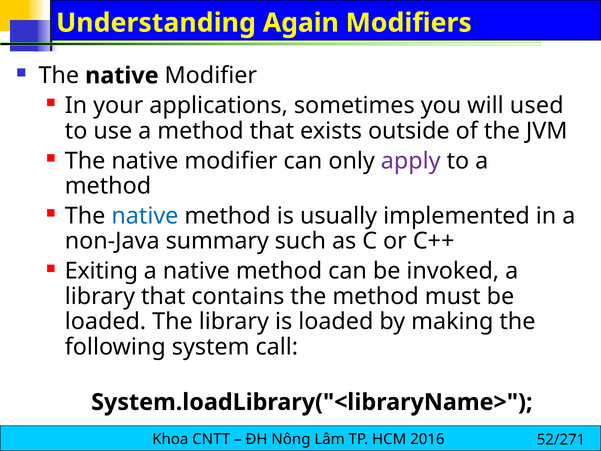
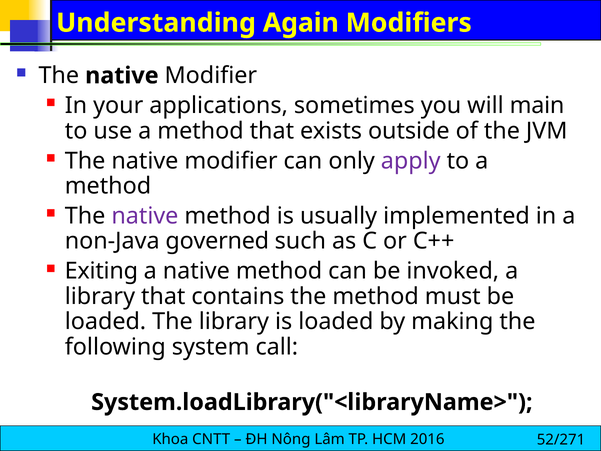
used: used -> main (537, 106)
native colour: blue -> purple (145, 216)
summary: summary -> governed (217, 241)
